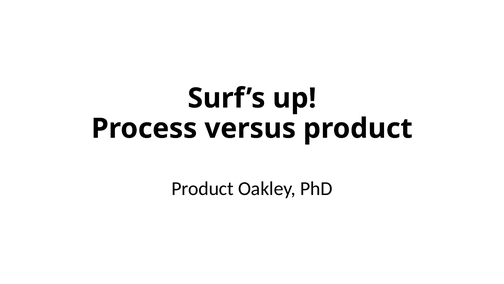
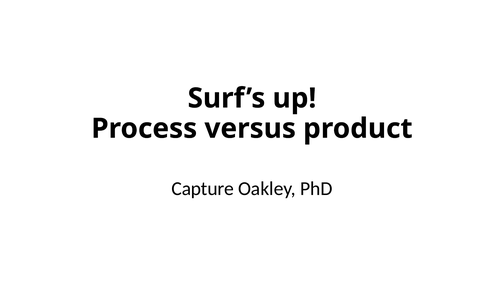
Product: Product -> Capture (203, 188)
